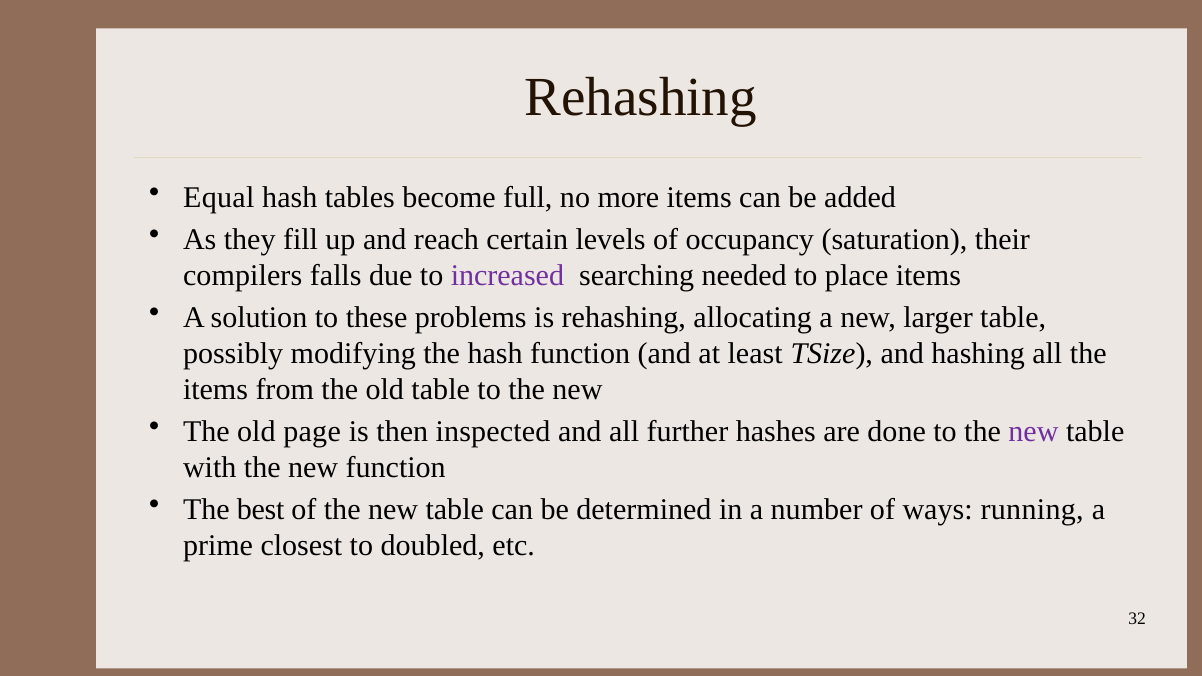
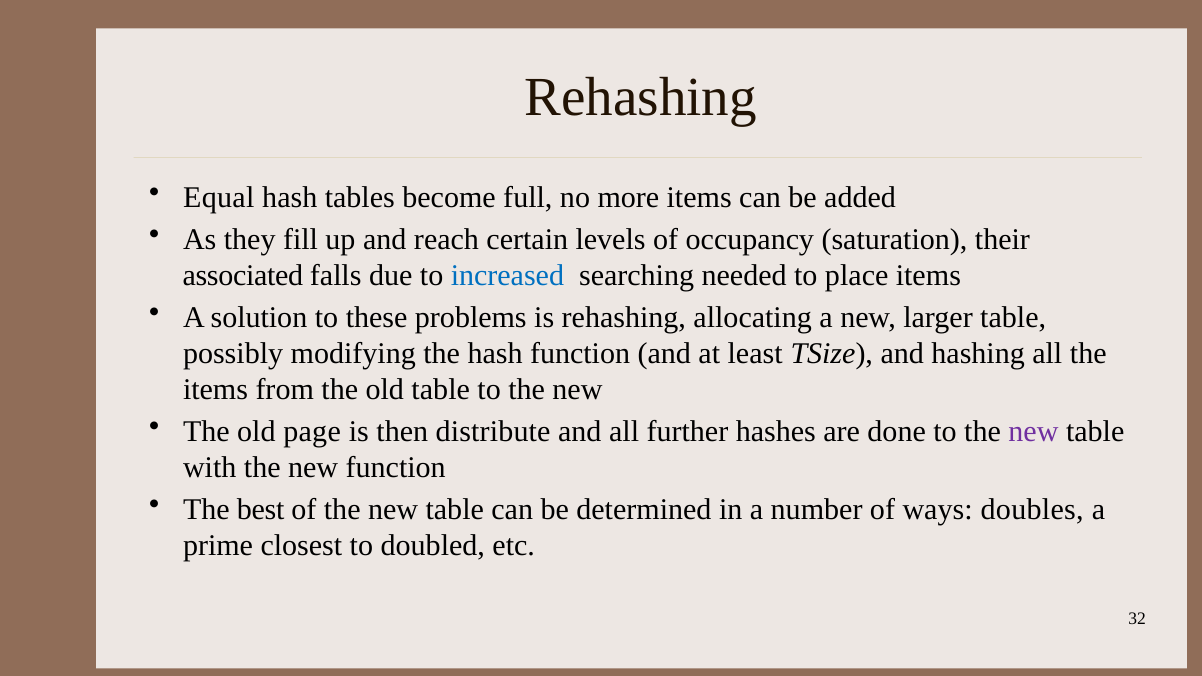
compilers: compilers -> associated (243, 276)
increased colour: purple -> blue (507, 276)
inspected: inspected -> distribute (493, 432)
running: running -> doubles (1032, 510)
